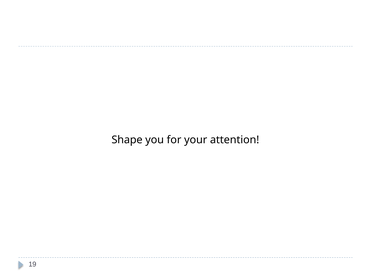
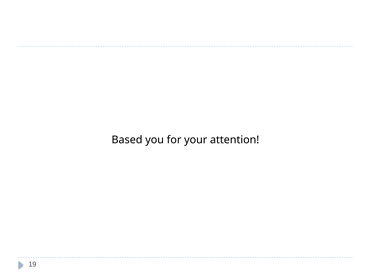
Shape: Shape -> Based (127, 140)
